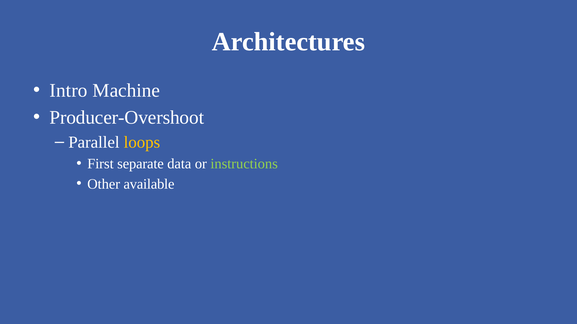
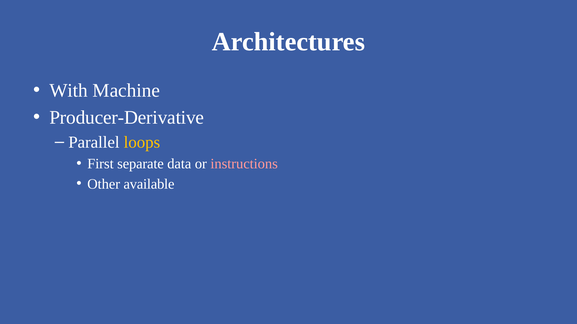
Intro: Intro -> With (69, 91)
Producer-Overshoot: Producer-Overshoot -> Producer-Derivative (127, 118)
instructions colour: light green -> pink (244, 164)
